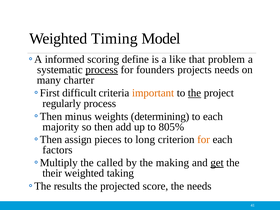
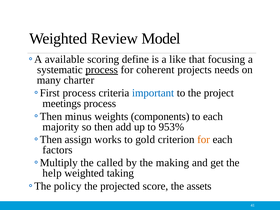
Timing: Timing -> Review (114, 39)
informed: informed -> available (65, 59)
problem: problem -> focusing (227, 59)
founders: founders -> coherent (155, 70)
difficult: difficult -> process (79, 93)
important colour: orange -> blue (153, 93)
the underline: present -> none (195, 93)
regularly: regularly -> meetings (62, 103)
determining: determining -> components (160, 116)
805%: 805% -> 953% (171, 127)
pieces: pieces -> works (108, 140)
long: long -> gold (145, 140)
get underline: present -> none (217, 163)
their: their -> help (52, 173)
results: results -> policy (68, 186)
the needs: needs -> assets (199, 186)
